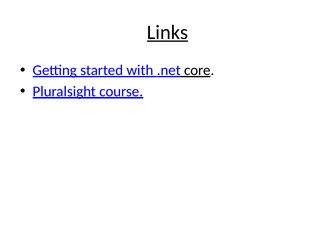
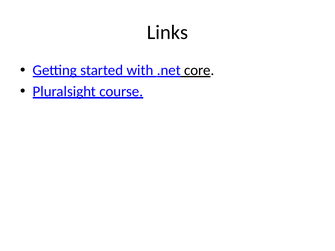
Links underline: present -> none (167, 32)
